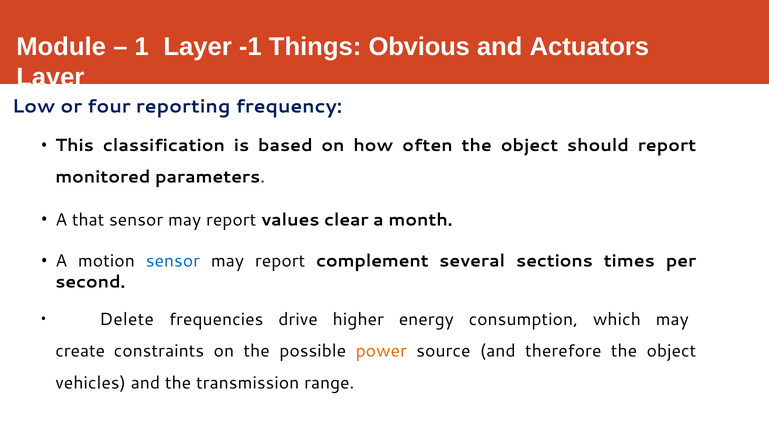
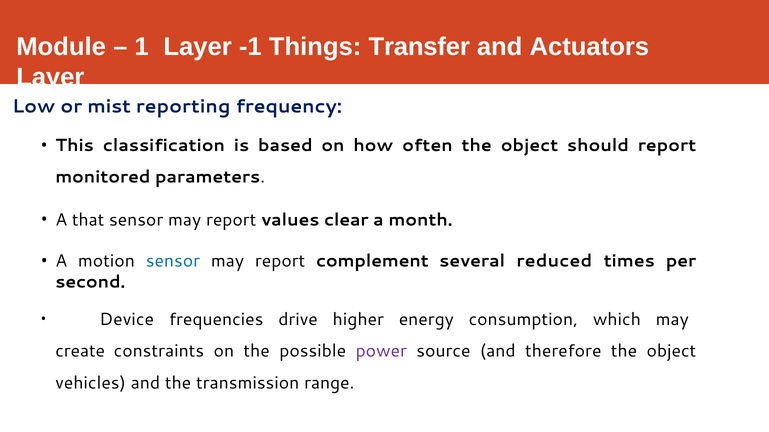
Obvious: Obvious -> Transfer (419, 47)
four: four -> mist (109, 107)
sections: sections -> reduced (554, 261)
Delete: Delete -> Device (127, 320)
power colour: orange -> purple (381, 352)
